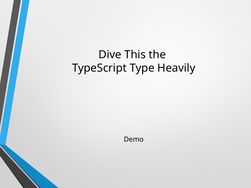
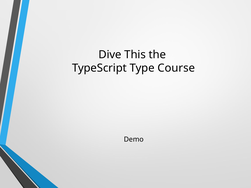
Heavily: Heavily -> Course (176, 68)
